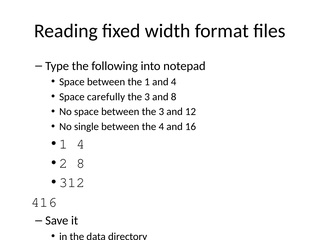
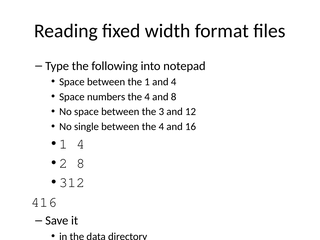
carefully: carefully -> numbers (106, 97)
3: 3 -> 4 (147, 97)
